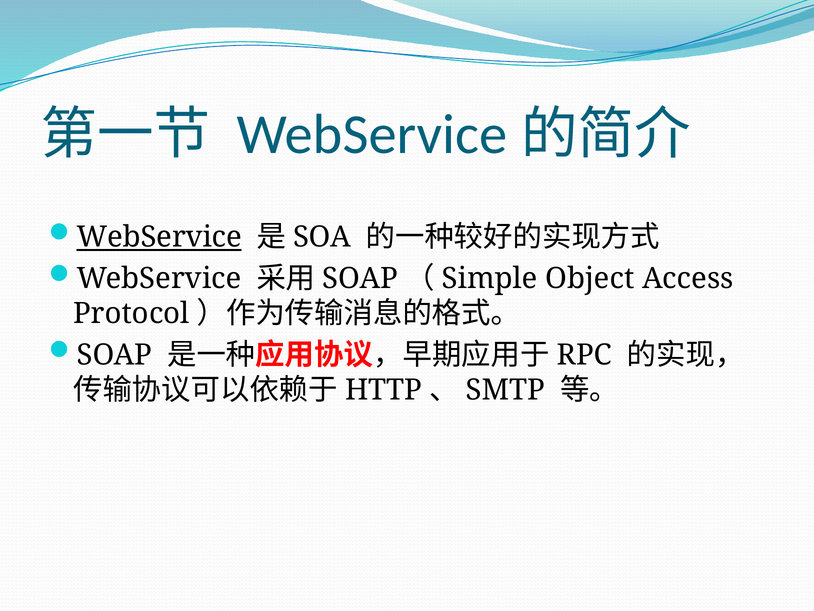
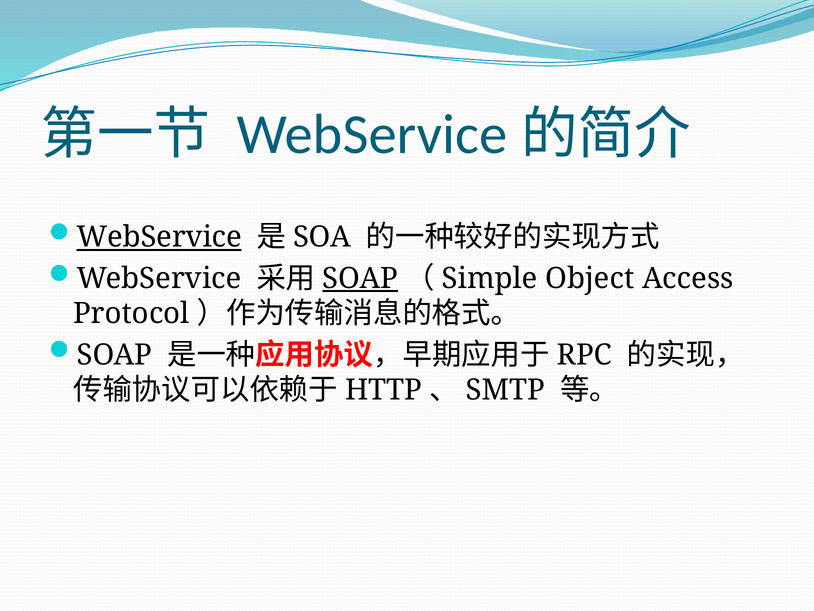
SOAP underline: none -> present (360, 278)
